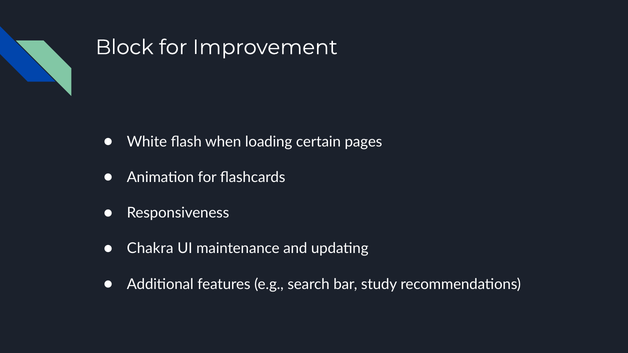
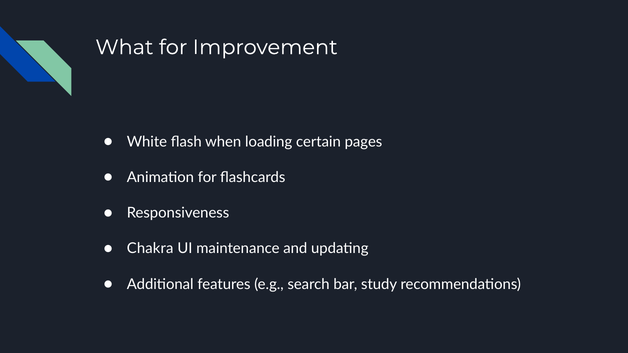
Block: Block -> What (124, 47)
